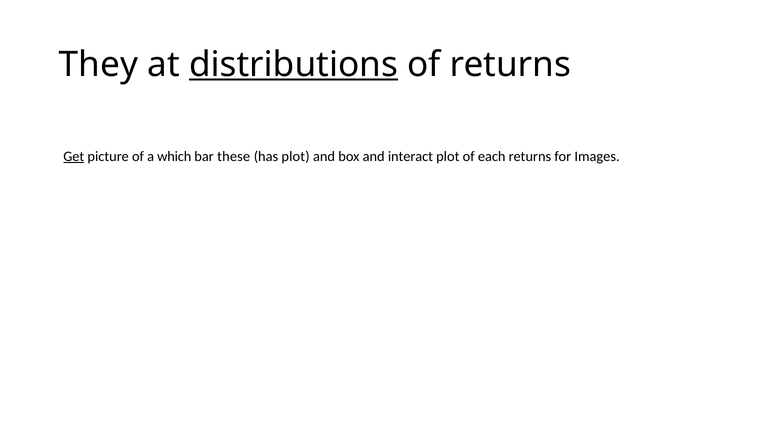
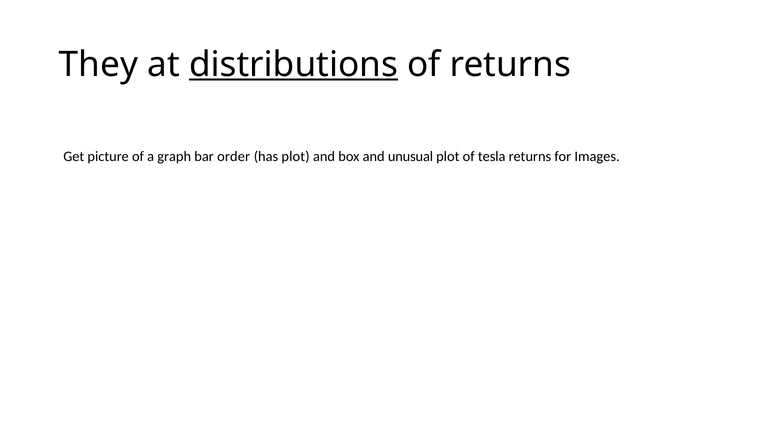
Get underline: present -> none (74, 156)
which: which -> graph (174, 156)
these: these -> order (234, 156)
interact: interact -> unusual (410, 156)
each: each -> tesla (492, 156)
